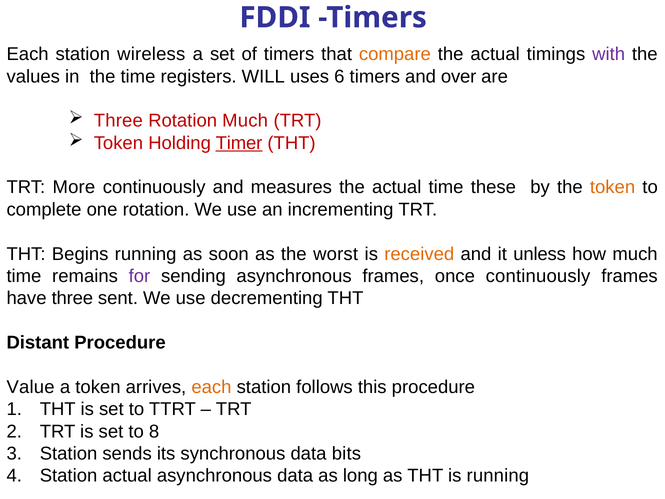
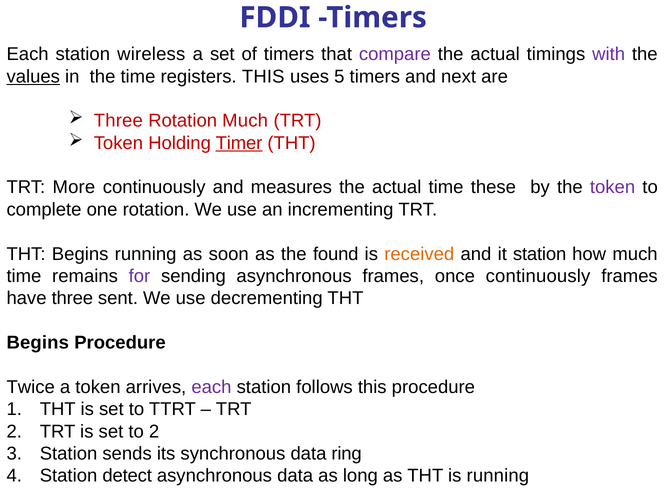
compare colour: orange -> purple (395, 54)
values underline: none -> present (33, 76)
registers WILL: WILL -> THIS (263, 76)
6: 6 -> 5 (339, 76)
over: over -> next (459, 76)
token colour: orange -> purple (613, 187)
worst: worst -> found (336, 254)
it unless: unless -> station (540, 254)
Distant: Distant -> Begins (38, 343)
Value: Value -> Twice (31, 387)
each colour: orange -> purple (211, 387)
to 8: 8 -> 2 (154, 431)
bits: bits -> ring (347, 453)
Station actual: actual -> detect (127, 476)
